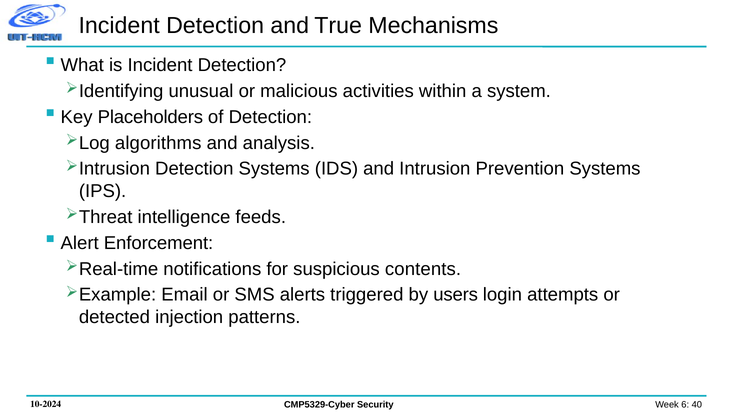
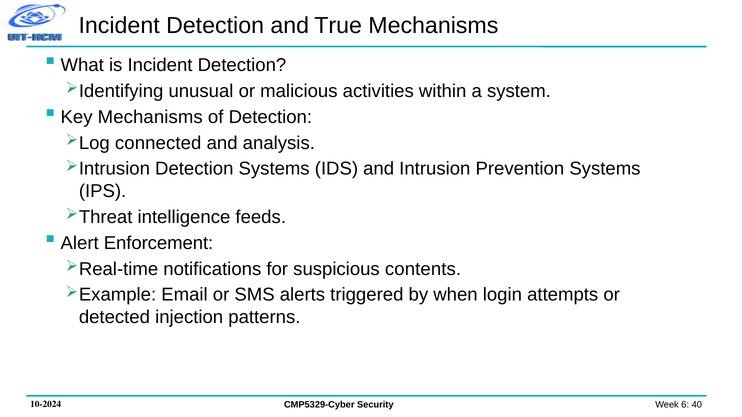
Key Placeholders: Placeholders -> Mechanisms (150, 117)
algorithms: algorithms -> connected (158, 143)
users: users -> when (456, 295)
